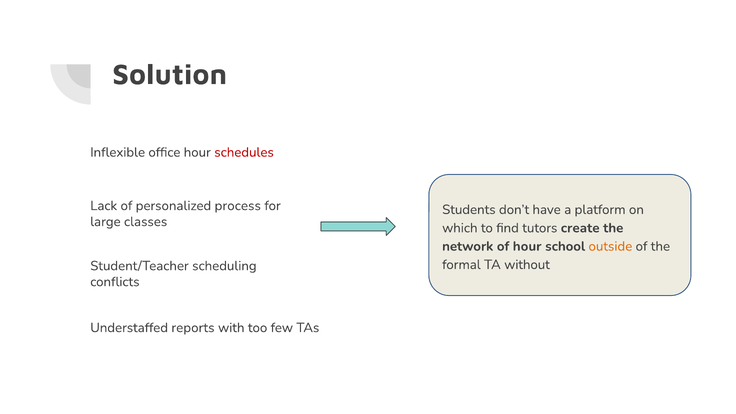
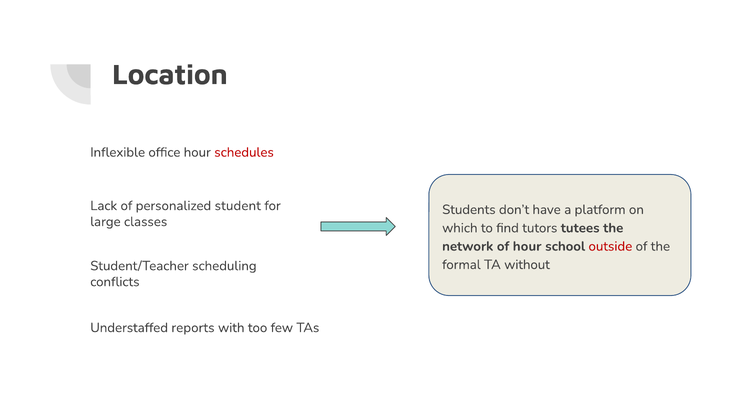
Solution: Solution -> Location (170, 75)
process: process -> student (238, 206)
create: create -> tutees (580, 228)
outside colour: orange -> red (610, 246)
